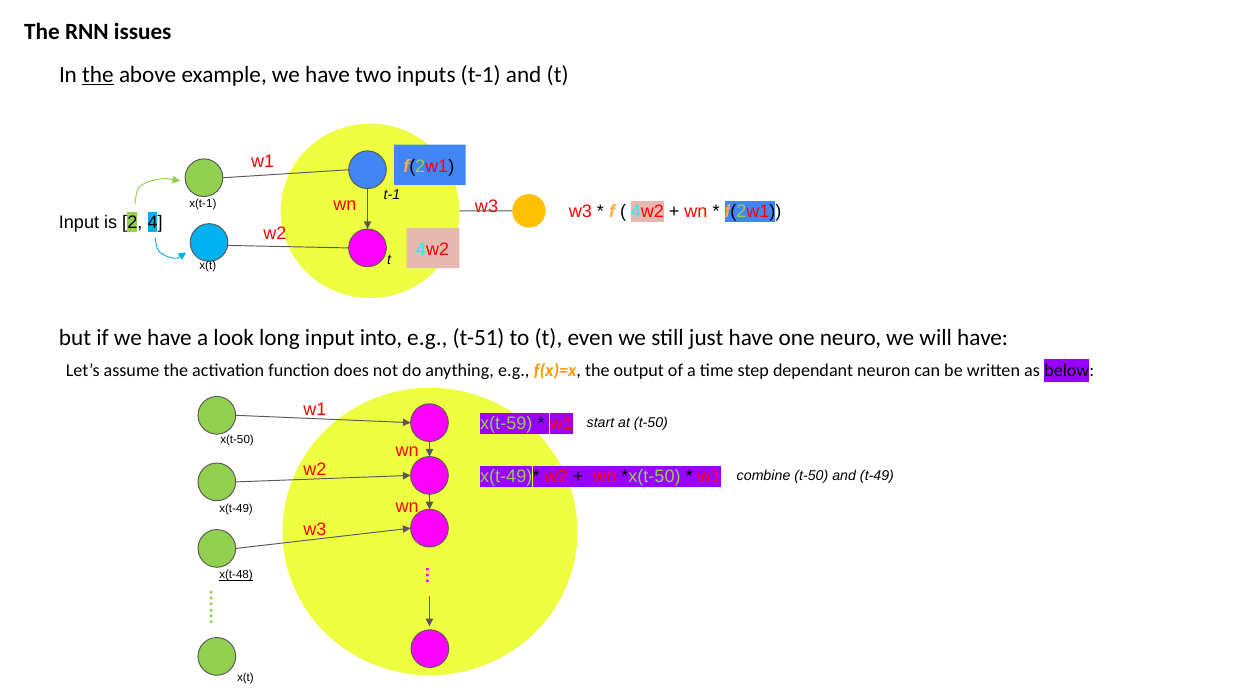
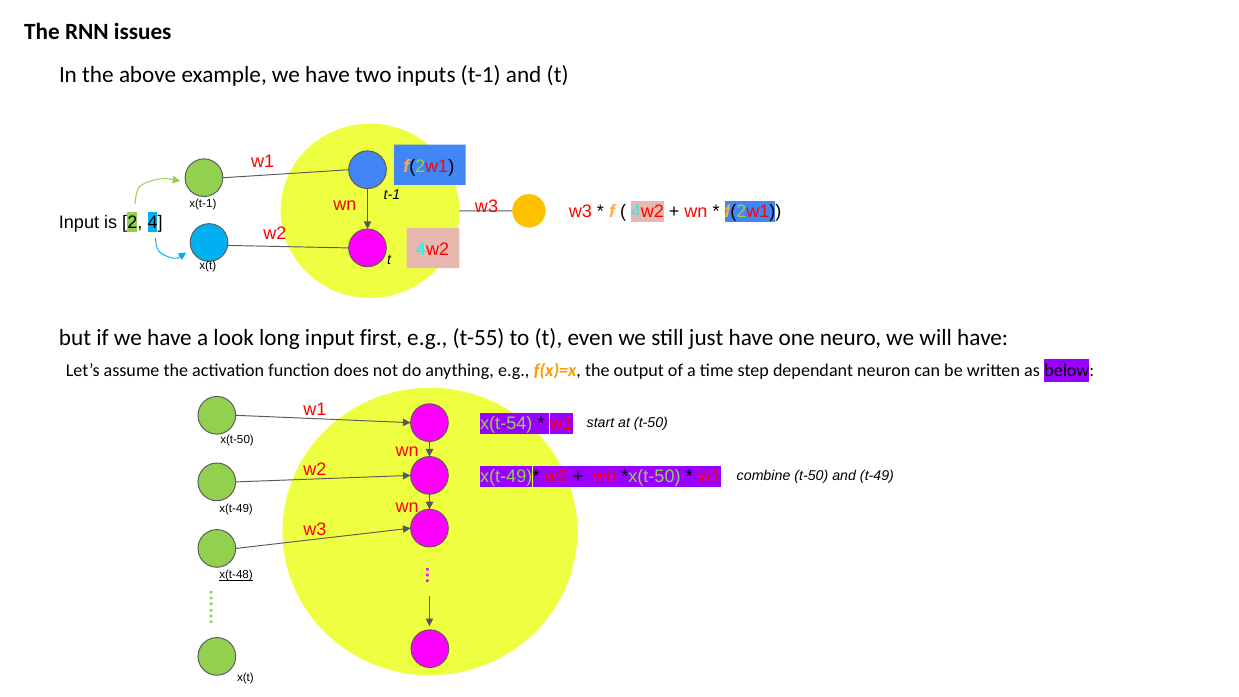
the underline: present -> none (98, 75)
into: into -> first (381, 338)
t-51: t-51 -> t-55 (479, 338)
x(t-59: x(t-59 -> x(t-54 (506, 424)
